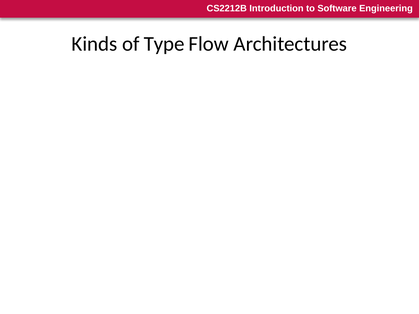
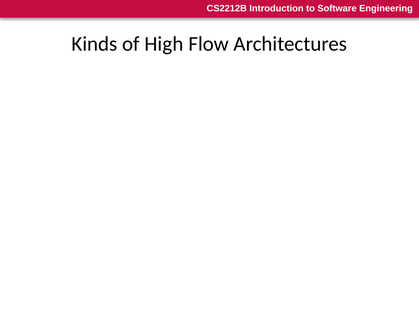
Type: Type -> High (164, 44)
